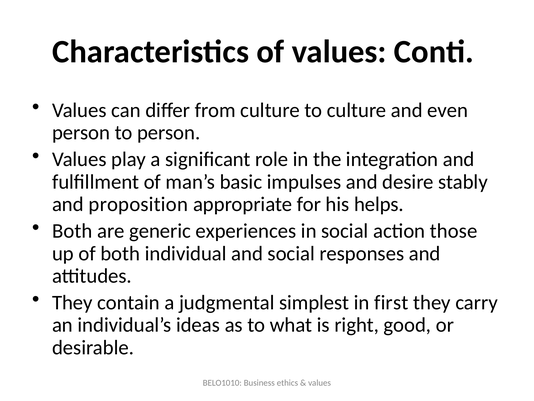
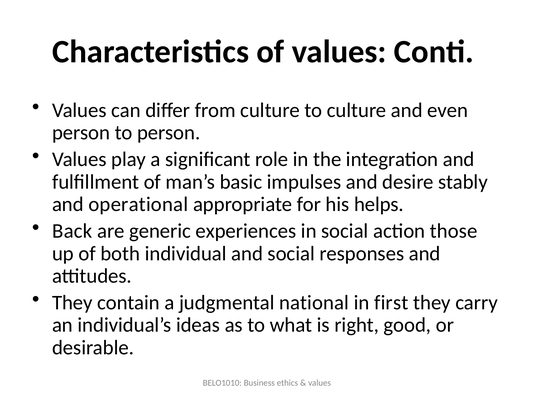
proposition: proposition -> operational (138, 204)
Both: Both -> Back (72, 231)
simplest: simplest -> national (314, 302)
